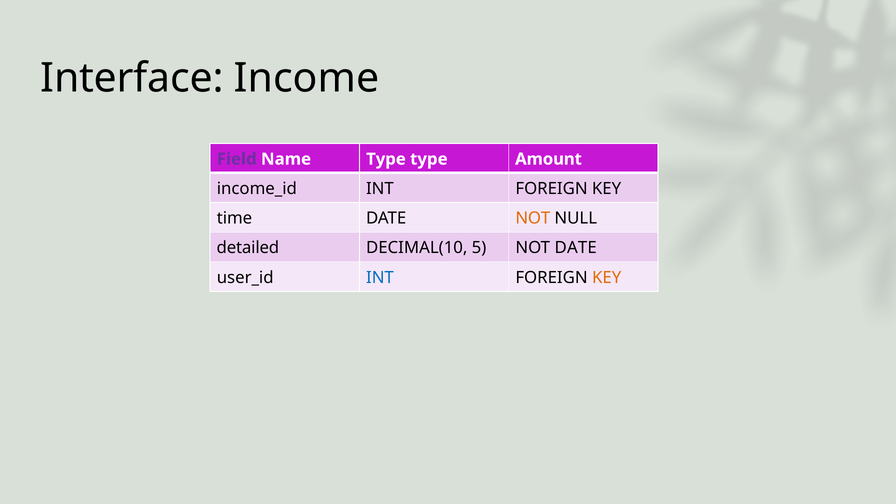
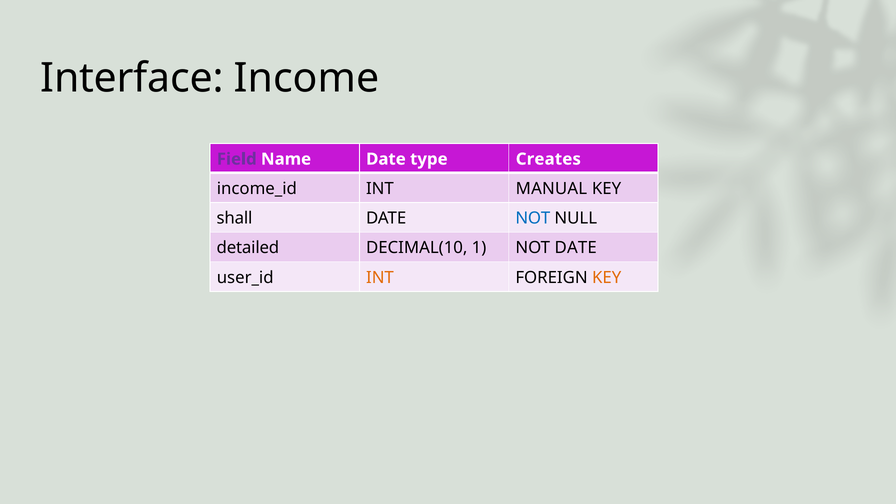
Name Type: Type -> Date (386, 159)
Amount: Amount -> Creates (548, 159)
FOREIGN: FOREIGN -> MANUAL (551, 189)
time: time -> shall (234, 218)
NOT colour: orange -> blue (533, 218)
5: 5 -> 1 (479, 248)
INT colour: blue -> orange (380, 278)
